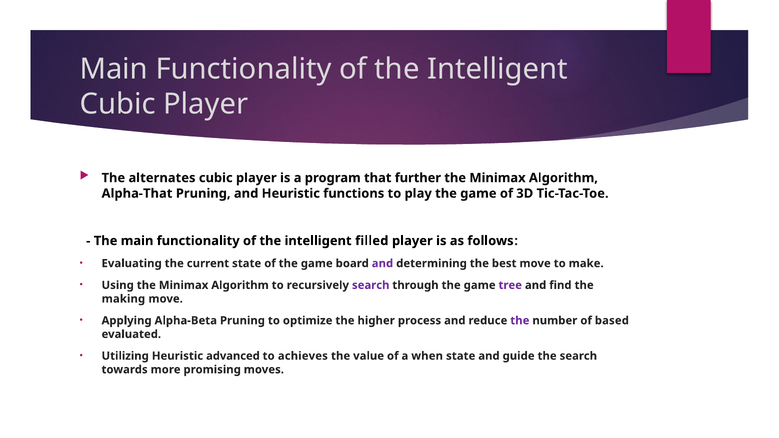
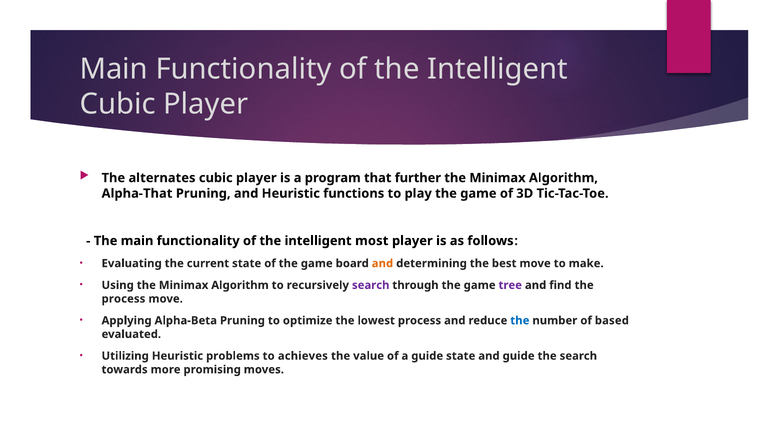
filled: filled -> most (372, 241)
and colour: purple -> orange (382, 264)
making: making -> process (123, 299)
higher: higher -> lowest (376, 321)
the colour: purple -> blue (520, 321)
advanced: advanced -> problems (233, 356)
a when: when -> guide (427, 356)
